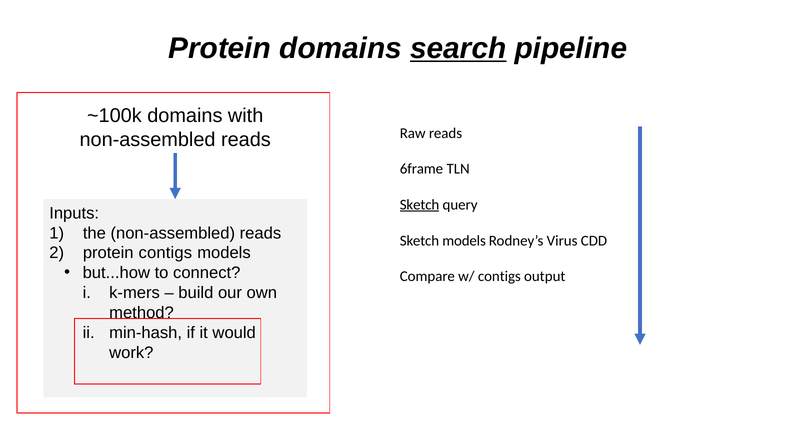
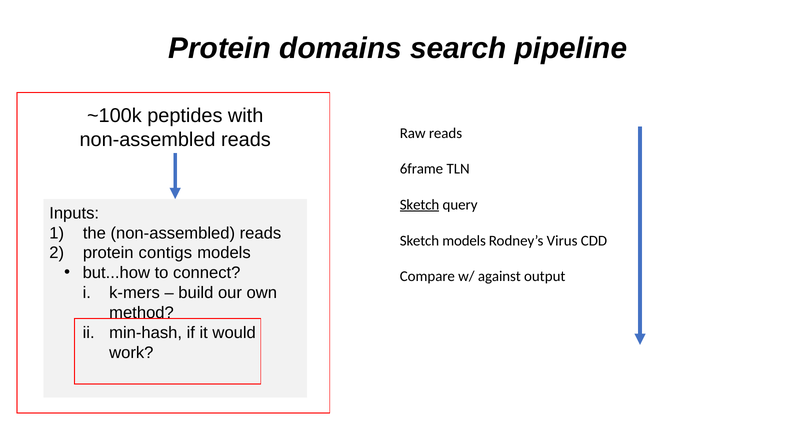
search underline: present -> none (458, 48)
~100k domains: domains -> peptides (185, 116)
w/ contigs: contigs -> against (499, 276)
